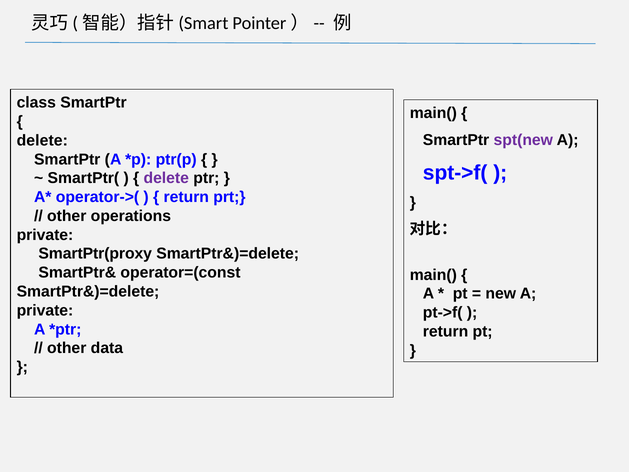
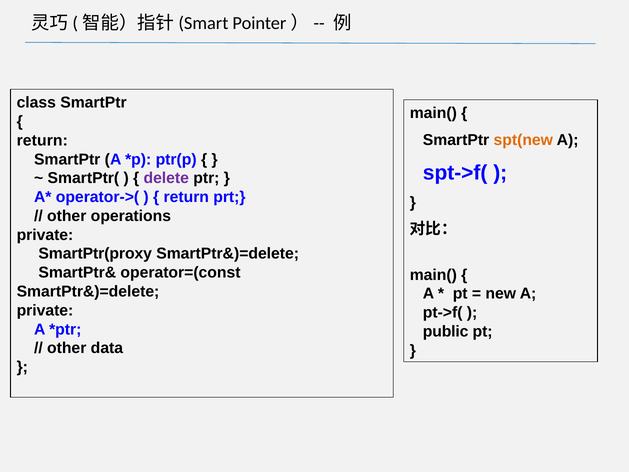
spt(new colour: purple -> orange (523, 140)
delete: delete -> return (42, 140)
return: return -> public (446, 331)
